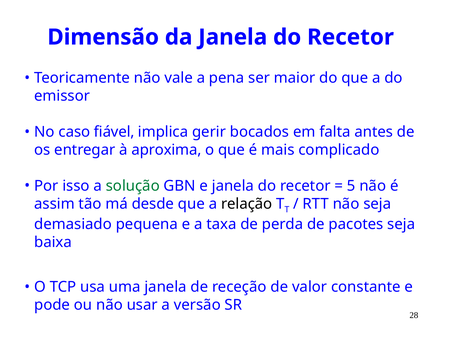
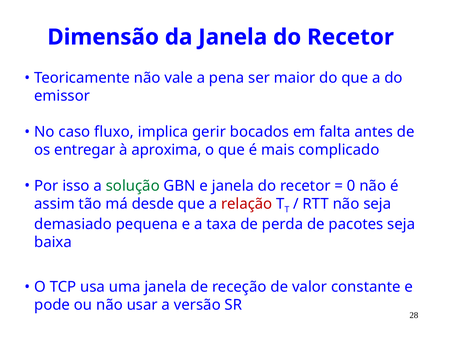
fiável: fiável -> fluxo (114, 132)
5: 5 -> 0 (351, 186)
relação colour: black -> red (247, 204)
